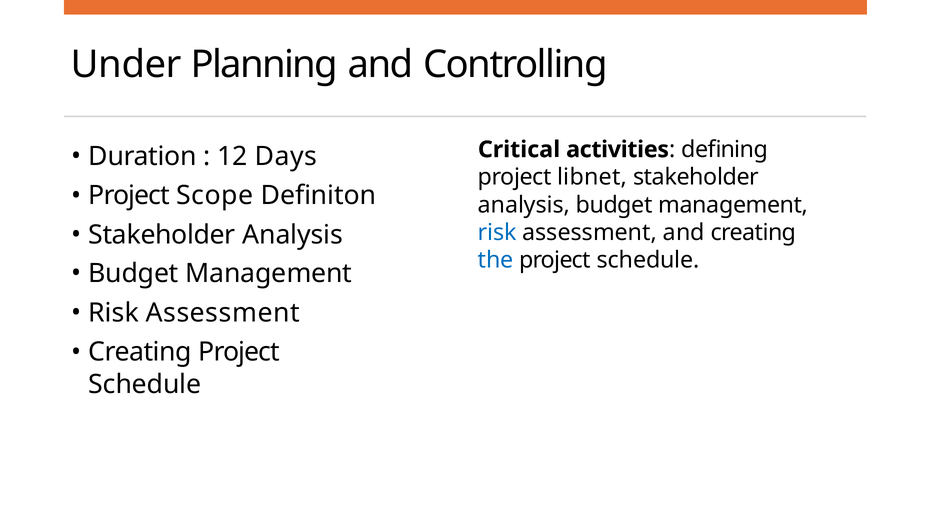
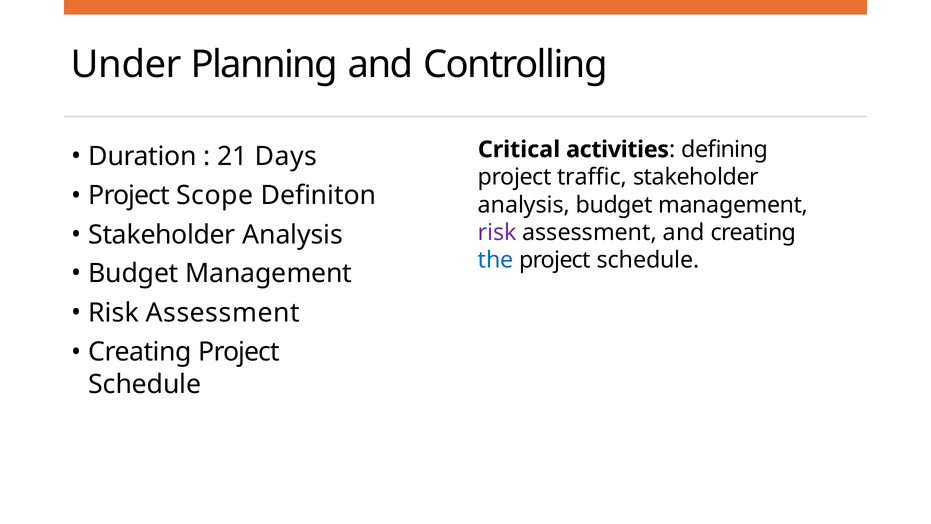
12: 12 -> 21 (233, 156)
libnet: libnet -> traffic (592, 177)
risk colour: blue -> purple (497, 232)
